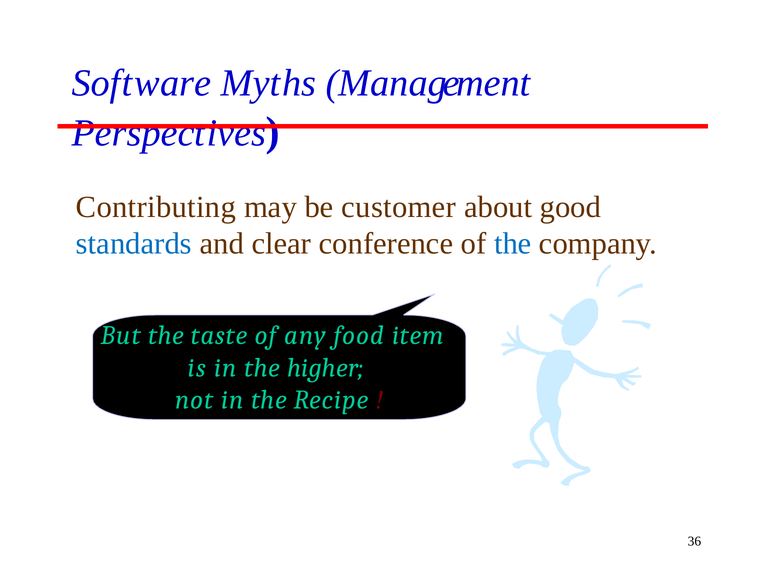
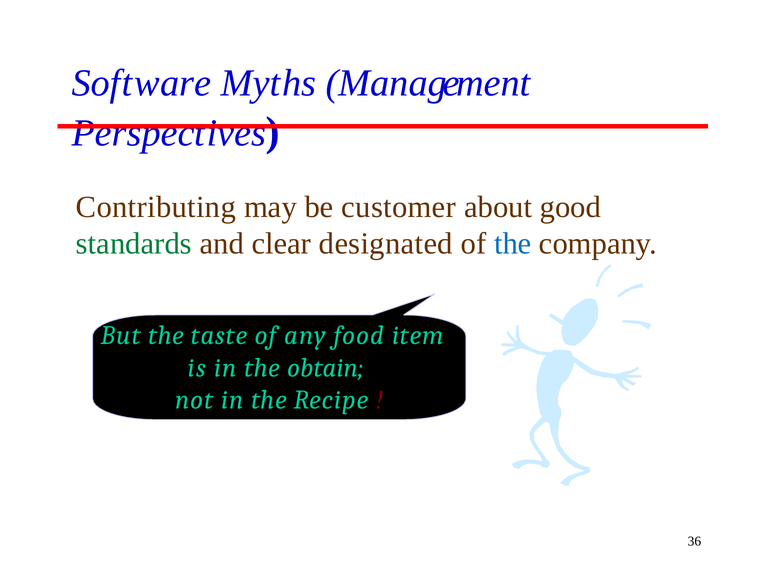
standards colour: blue -> green (134, 244)
conference: conference -> designated (386, 244)
higher: higher -> obtain (325, 368)
